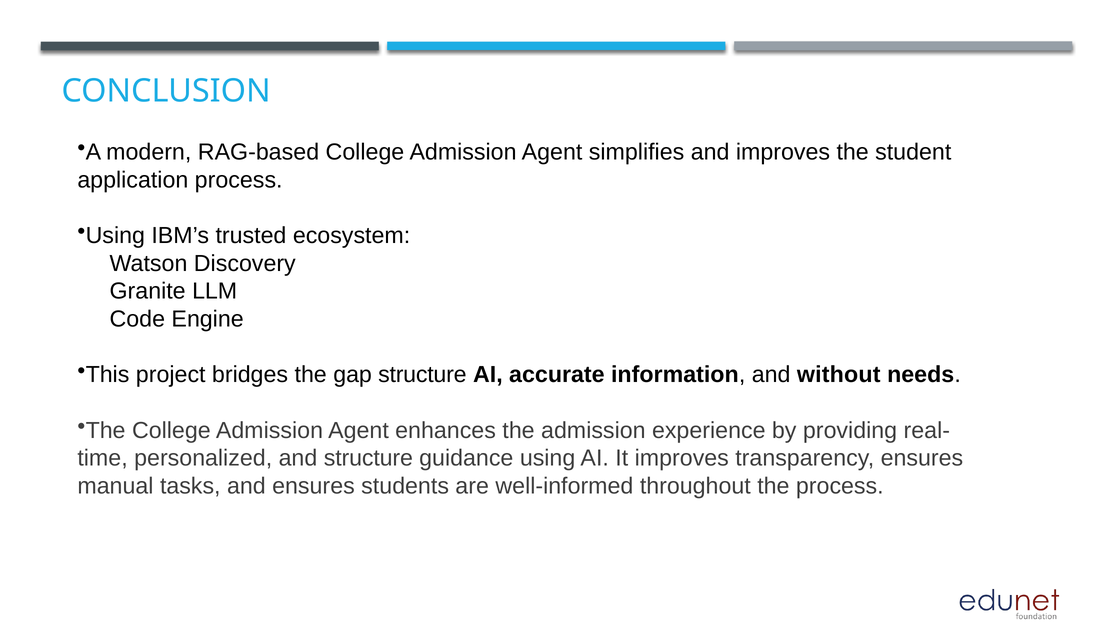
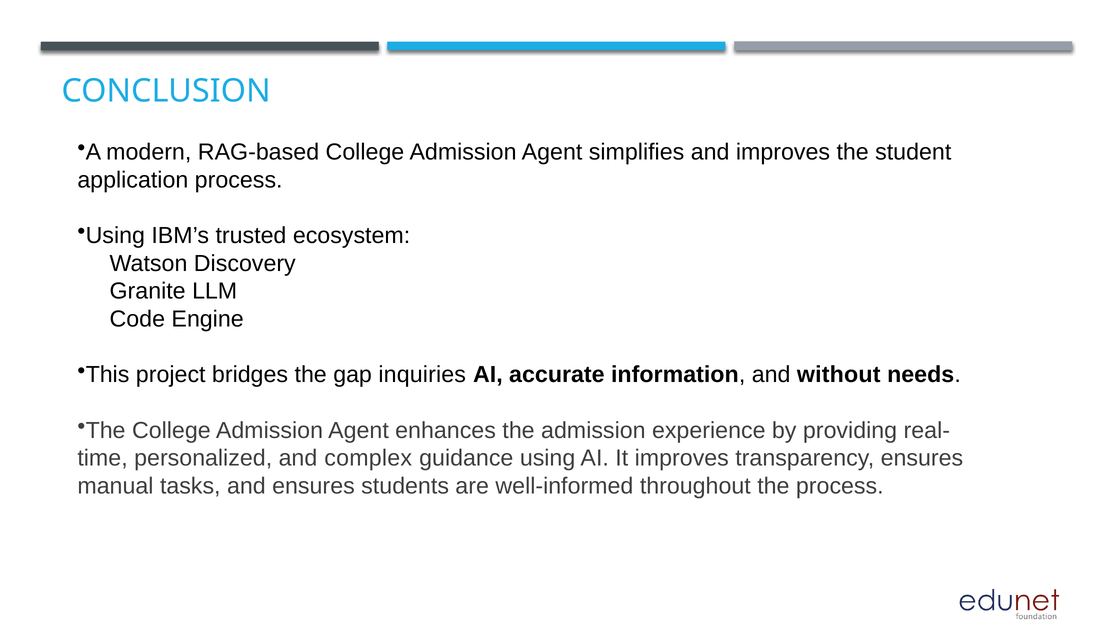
gap structure: structure -> inquiries (422, 375)
and structure: structure -> complex (368, 458)
